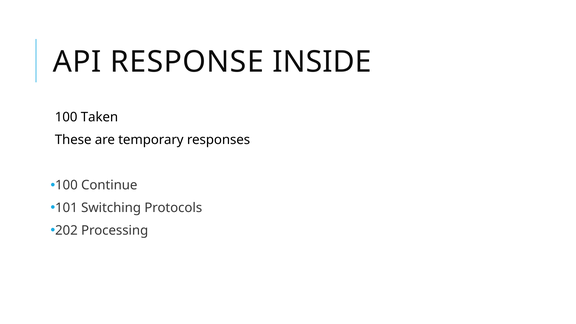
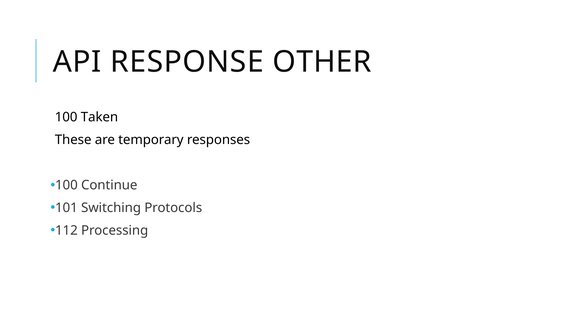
INSIDE: INSIDE -> OTHER (322, 62)
202: 202 -> 112 (66, 230)
